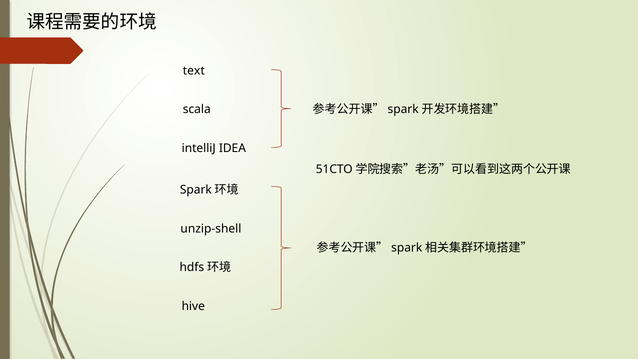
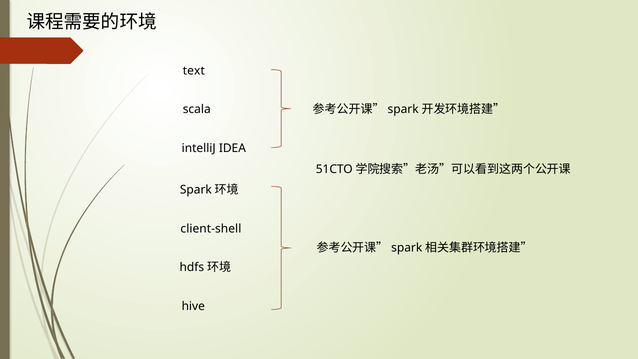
unzip-shell: unzip-shell -> client-shell (211, 229)
